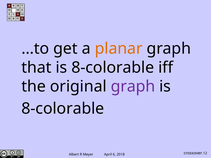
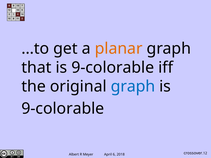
that is 8-colorable: 8-colorable -> 9-colorable (113, 68)
graph colour: purple -> blue (133, 87)
8-colorable: 8-colorable -> 9-colorable (63, 109)
